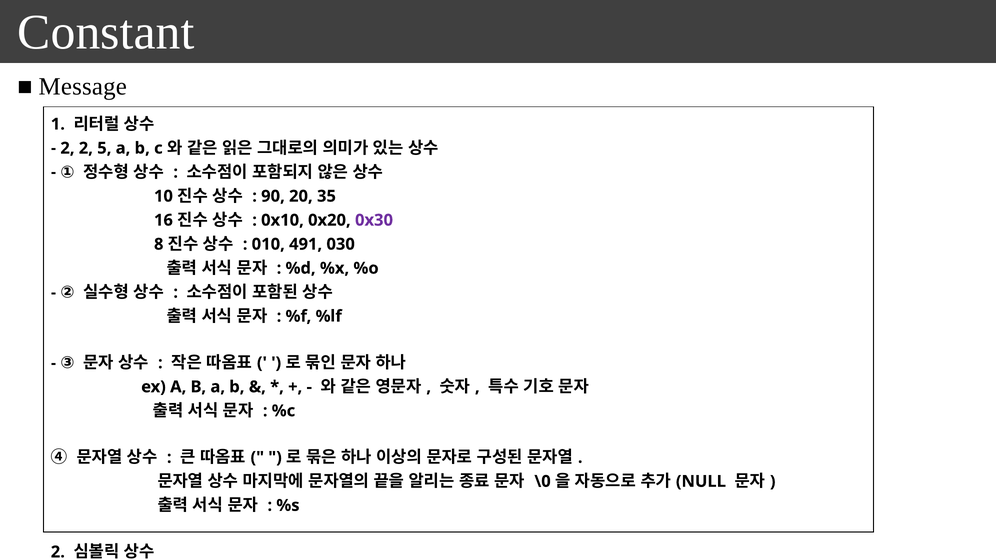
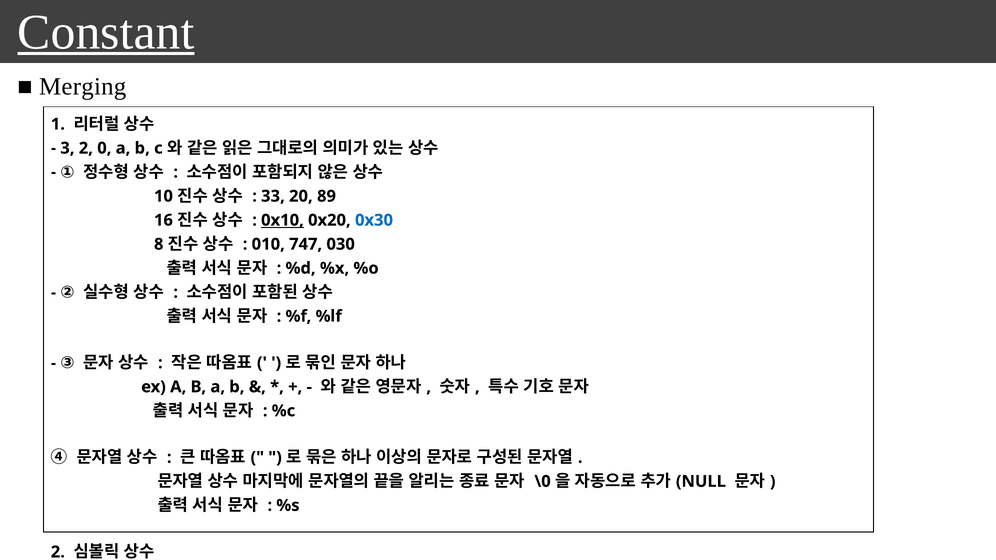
Constant underline: none -> present (106, 32)
Message: Message -> Merging (83, 86)
2: 2 -> 3 (67, 148)
5: 5 -> 0 (104, 148)
90: 90 -> 33 (273, 196)
35: 35 -> 89 (326, 196)
0x10 underline: none -> present (282, 220)
0x30 colour: purple -> blue (374, 220)
491: 491 -> 747 (306, 244)
